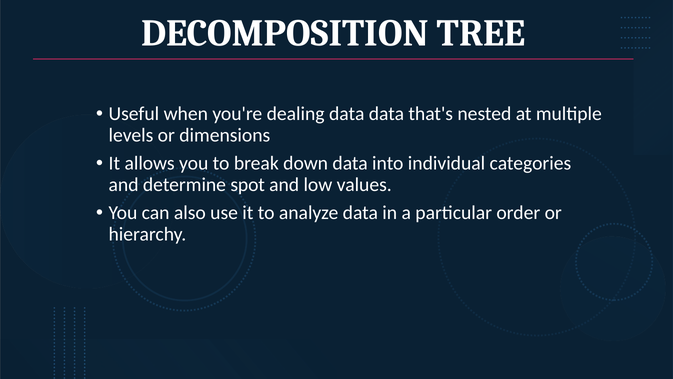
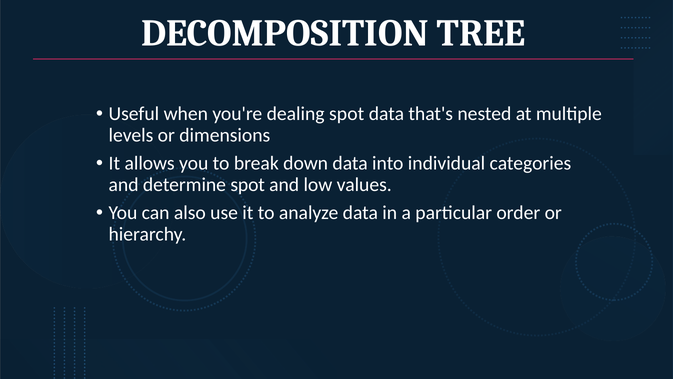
dealing data: data -> spot (347, 114)
